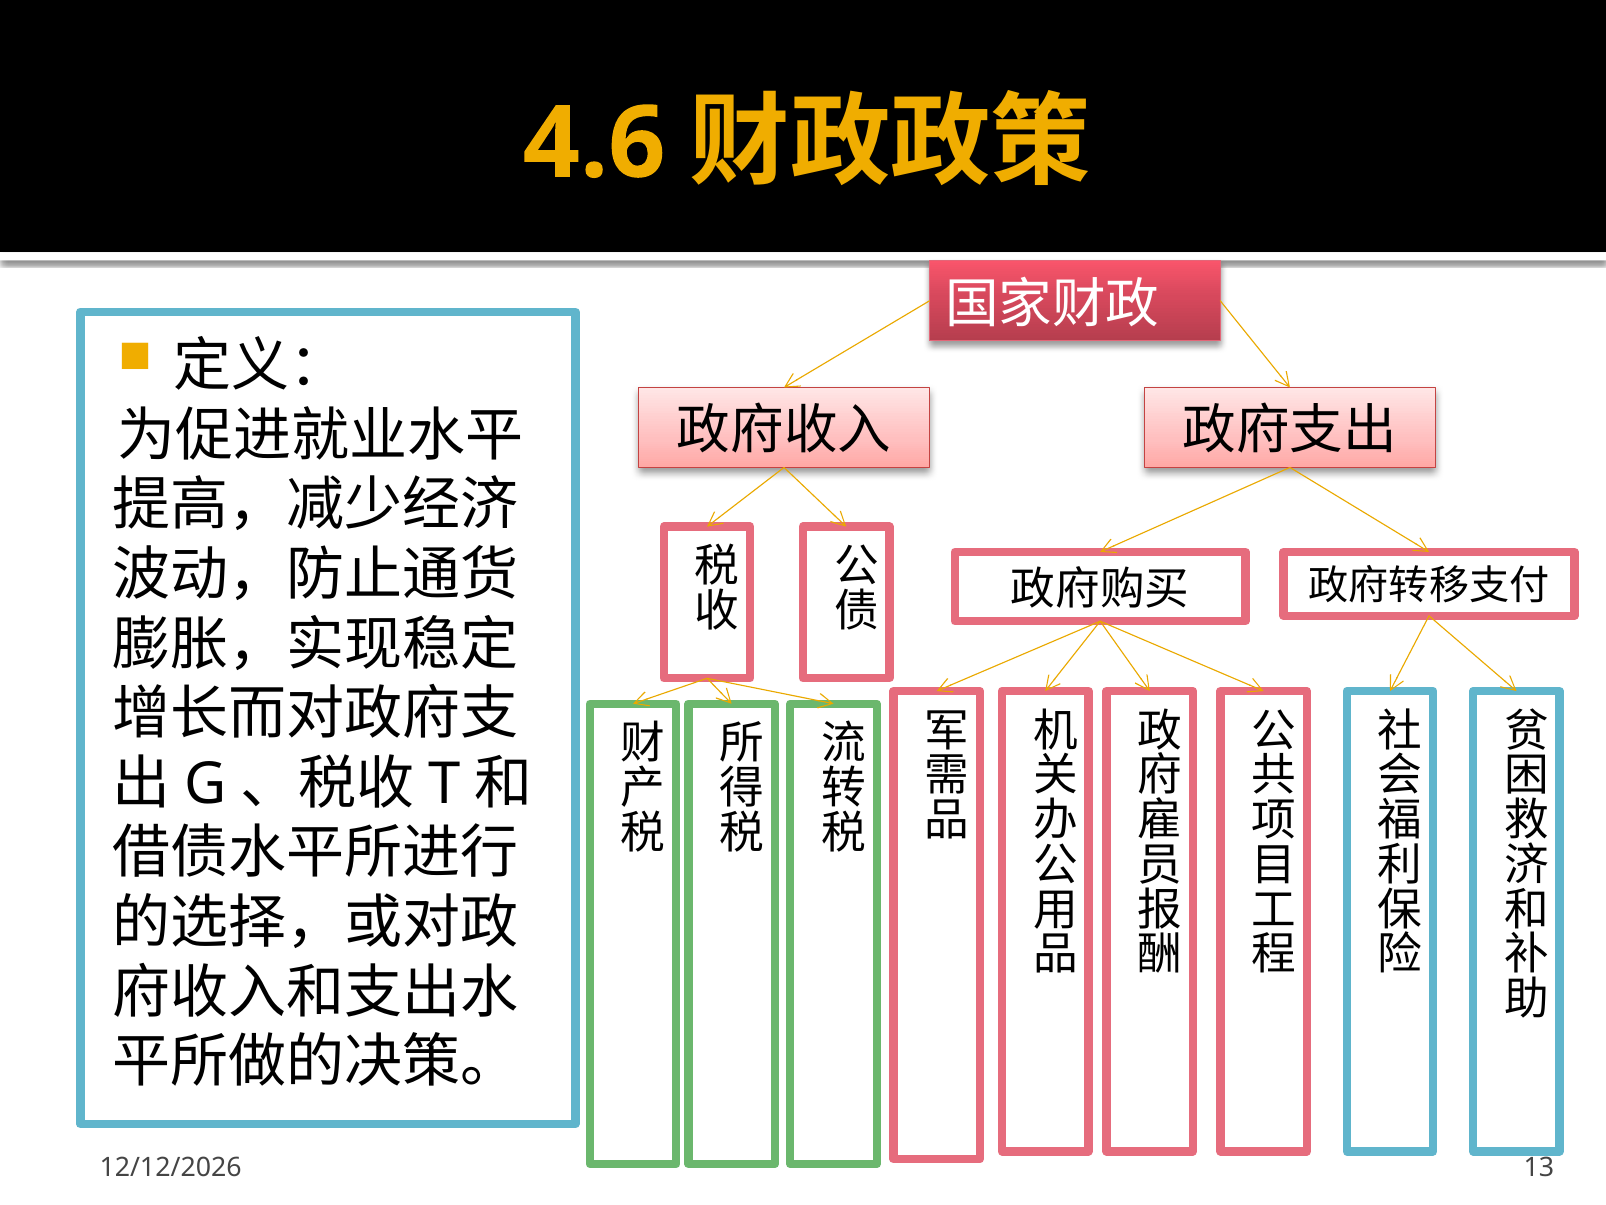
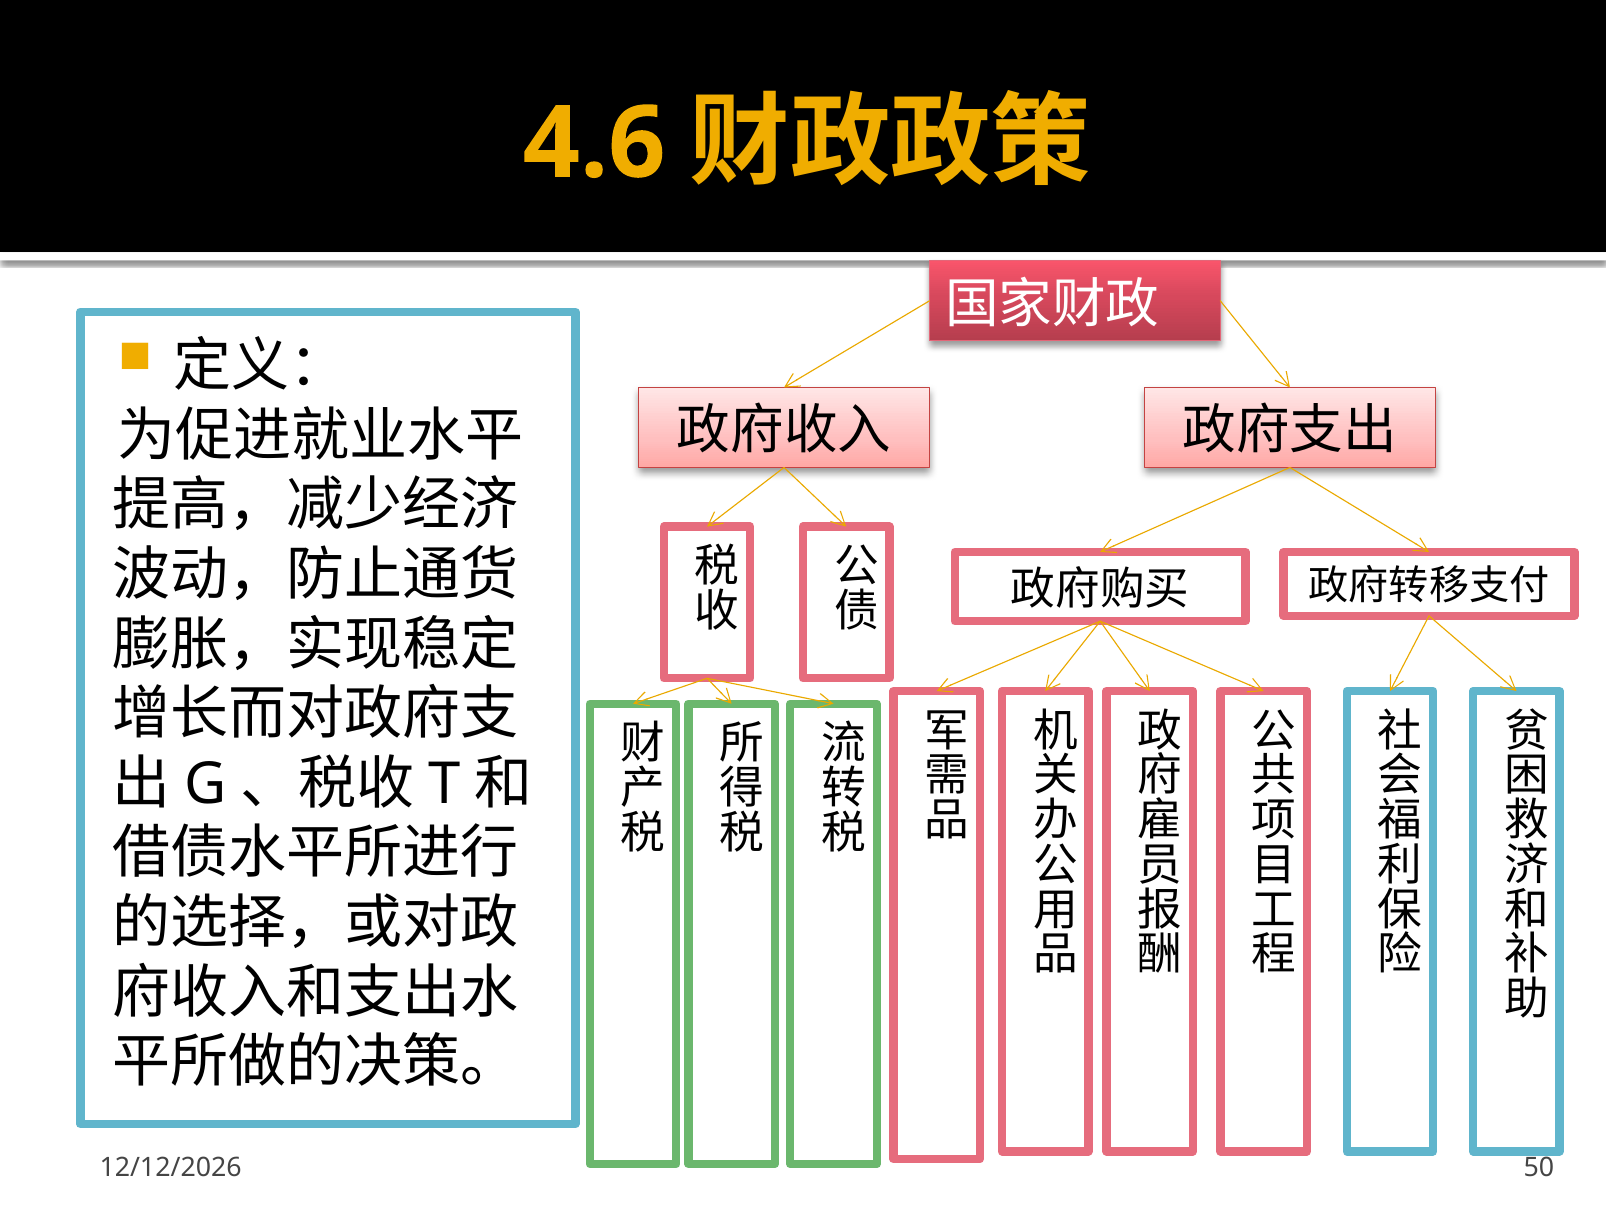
13: 13 -> 50 (1539, 1167)
